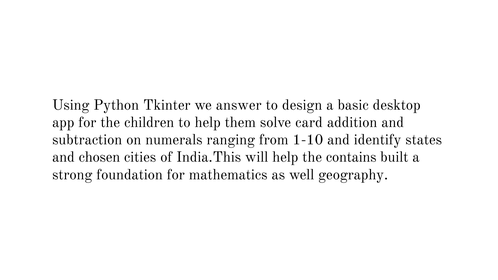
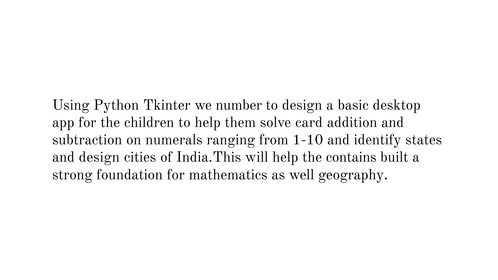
answer: answer -> number (239, 105)
and chosen: chosen -> design (99, 157)
